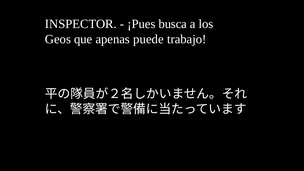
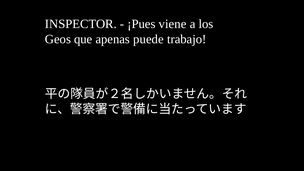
busca: busca -> viene (173, 24)
